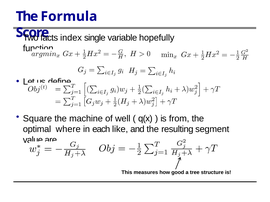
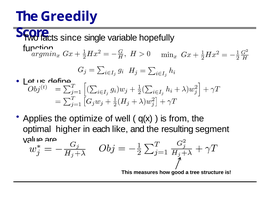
Formula: Formula -> Greedily (69, 16)
index: index -> since (71, 38)
Square: Square -> Applies (38, 119)
machine: machine -> optimize (86, 119)
where: where -> higher (68, 130)
